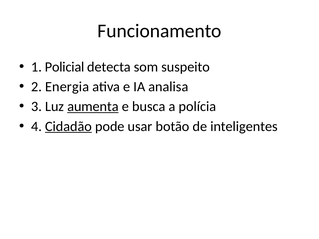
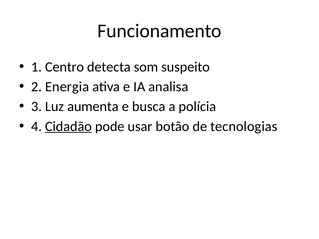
Policial: Policial -> Centro (65, 67)
aumenta underline: present -> none (93, 107)
inteligentes: inteligentes -> tecnologias (244, 126)
